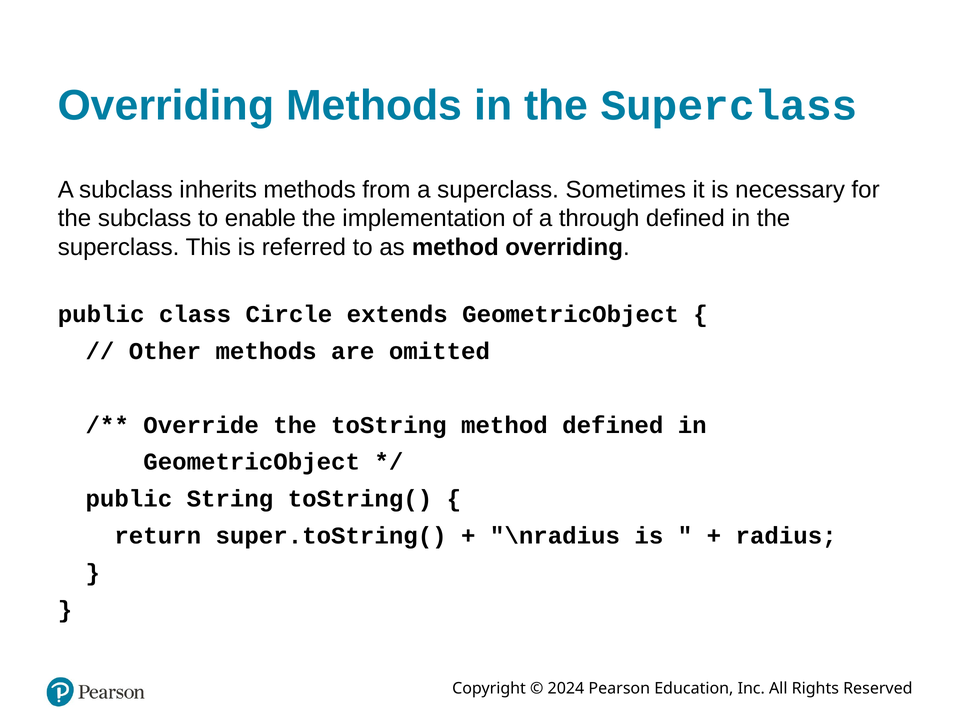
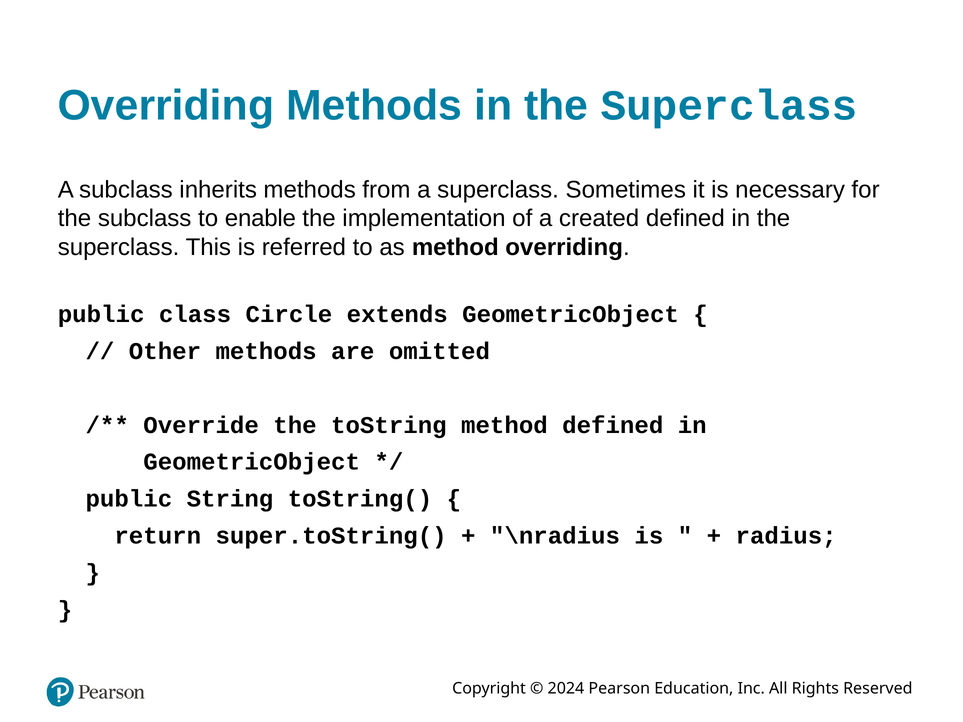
through: through -> created (599, 219)
